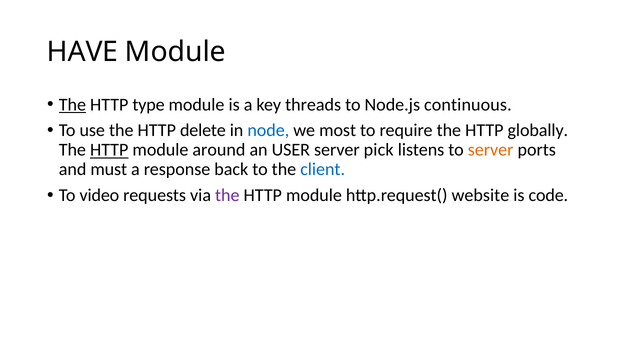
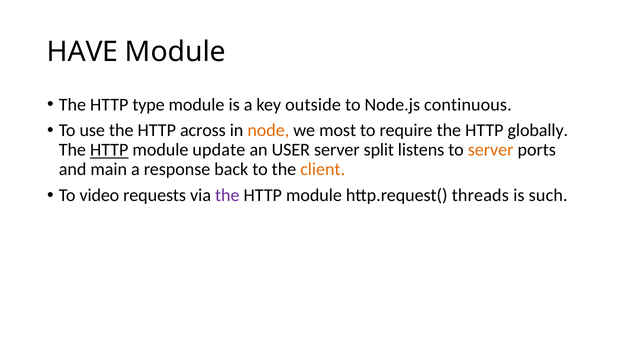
The underline: present -> none (72, 105)
threads: threads -> outside (313, 105)
delete: delete -> across (203, 131)
node colour: blue -> orange (268, 131)
around: around -> update (219, 150)
pick: pick -> split (379, 150)
must: must -> main (109, 170)
client colour: blue -> orange (323, 170)
website: website -> threads (480, 196)
code: code -> such (548, 196)
